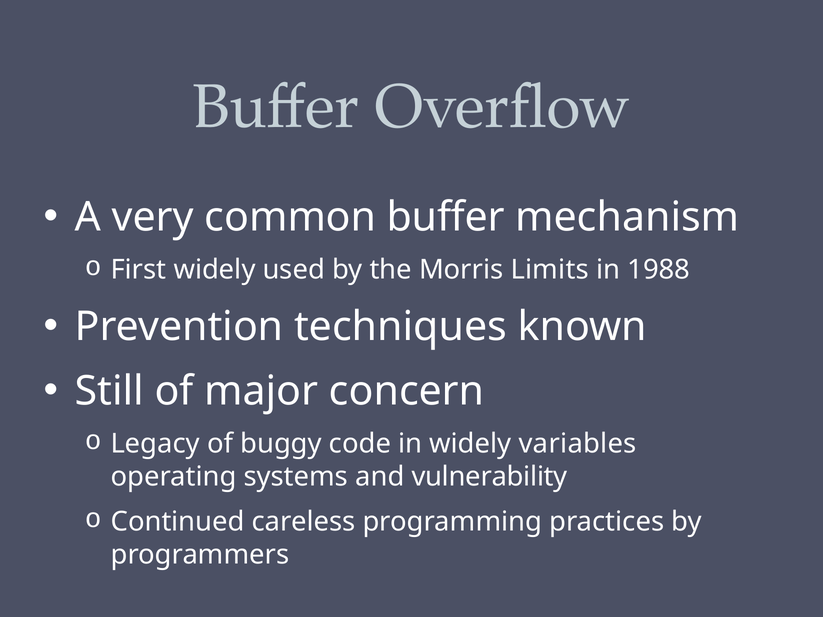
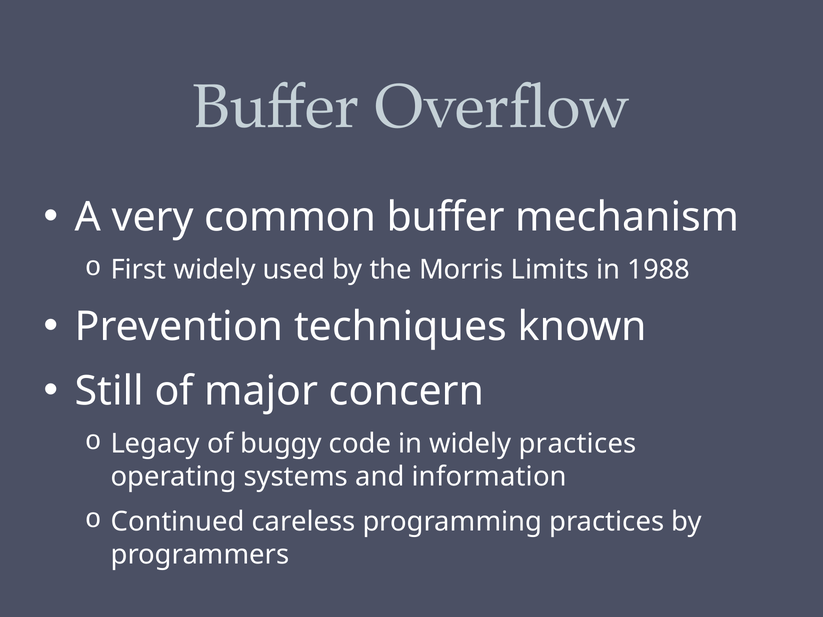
widely variables: variables -> practices (578, 444)
vulnerability: vulnerability -> information (489, 477)
